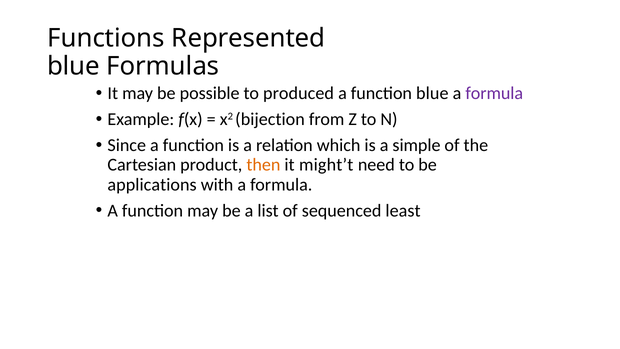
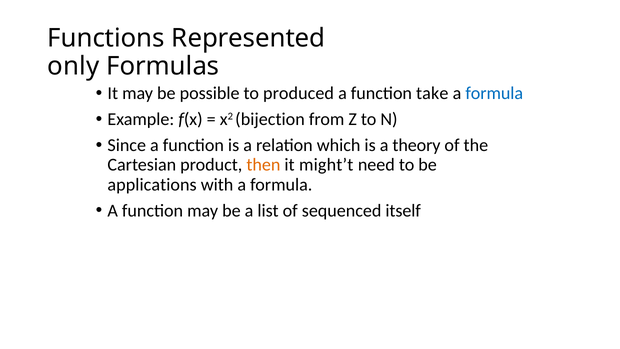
blue: blue -> only (73, 66)
function blue: blue -> take (432, 93)
formula colour: purple -> blue (494, 93)
simple: simple -> theory (417, 145)
least: least -> itself (403, 210)
